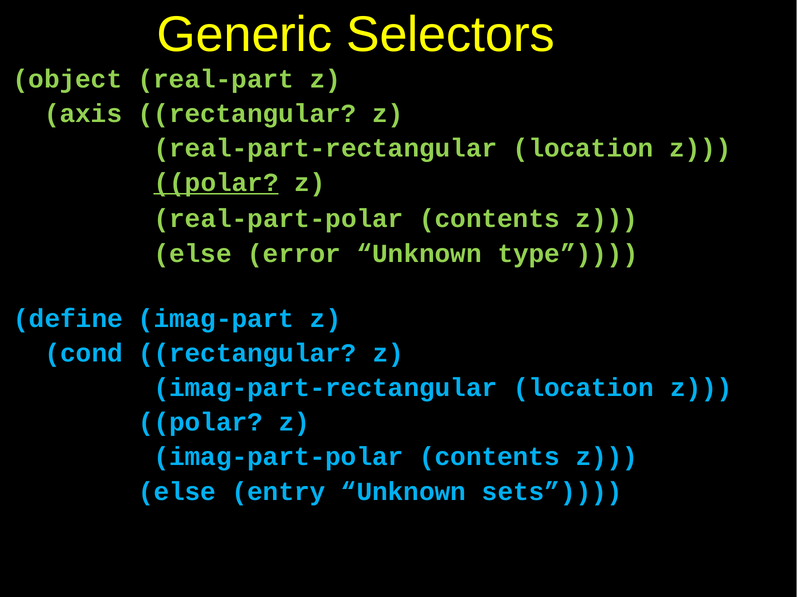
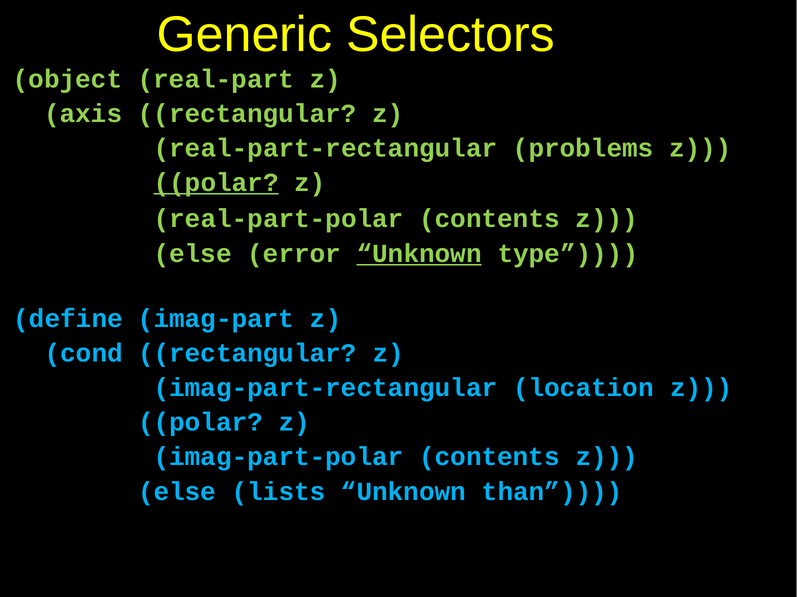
real-part-rectangular location: location -> problems (583, 148)
Unknown underline: none -> present (419, 254)
entry: entry -> lists (279, 492)
sets: sets -> than (552, 492)
